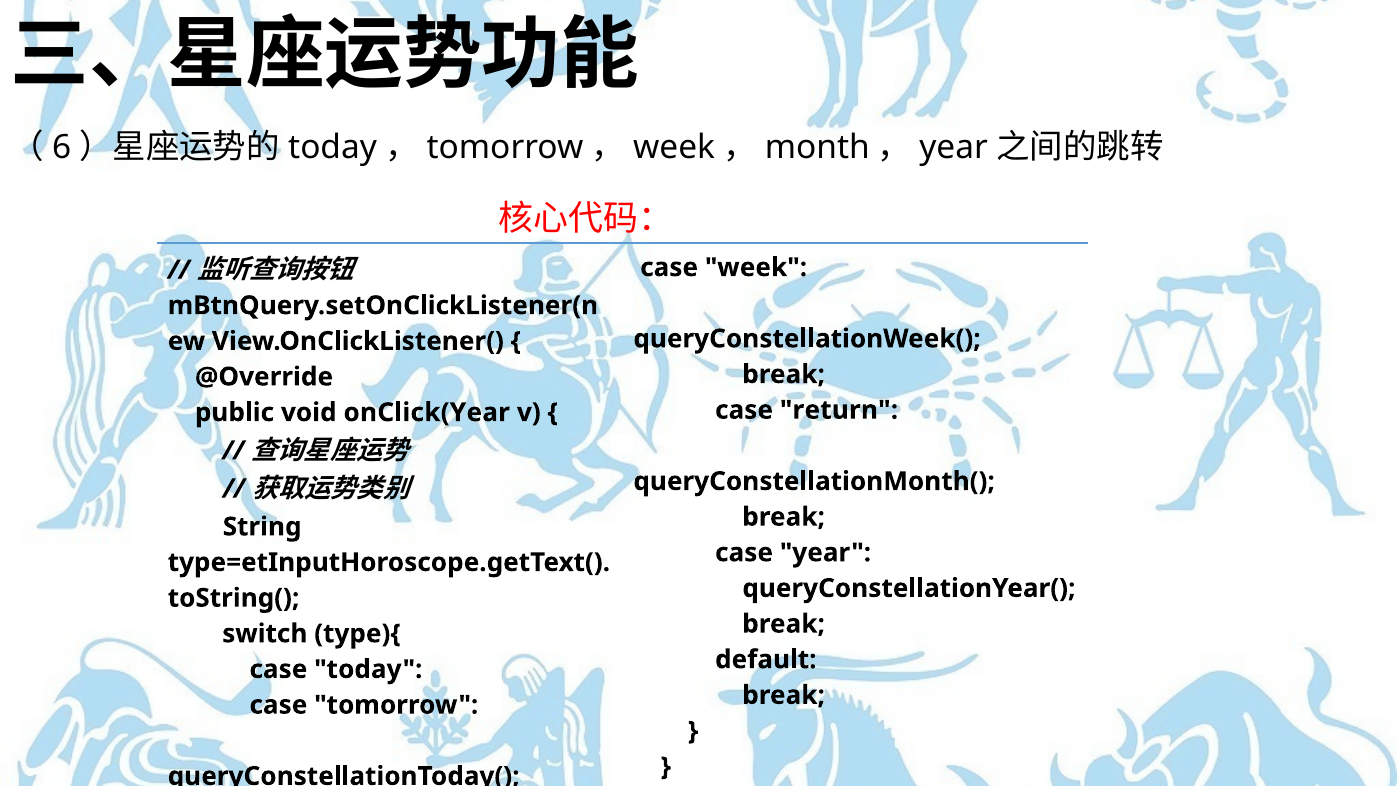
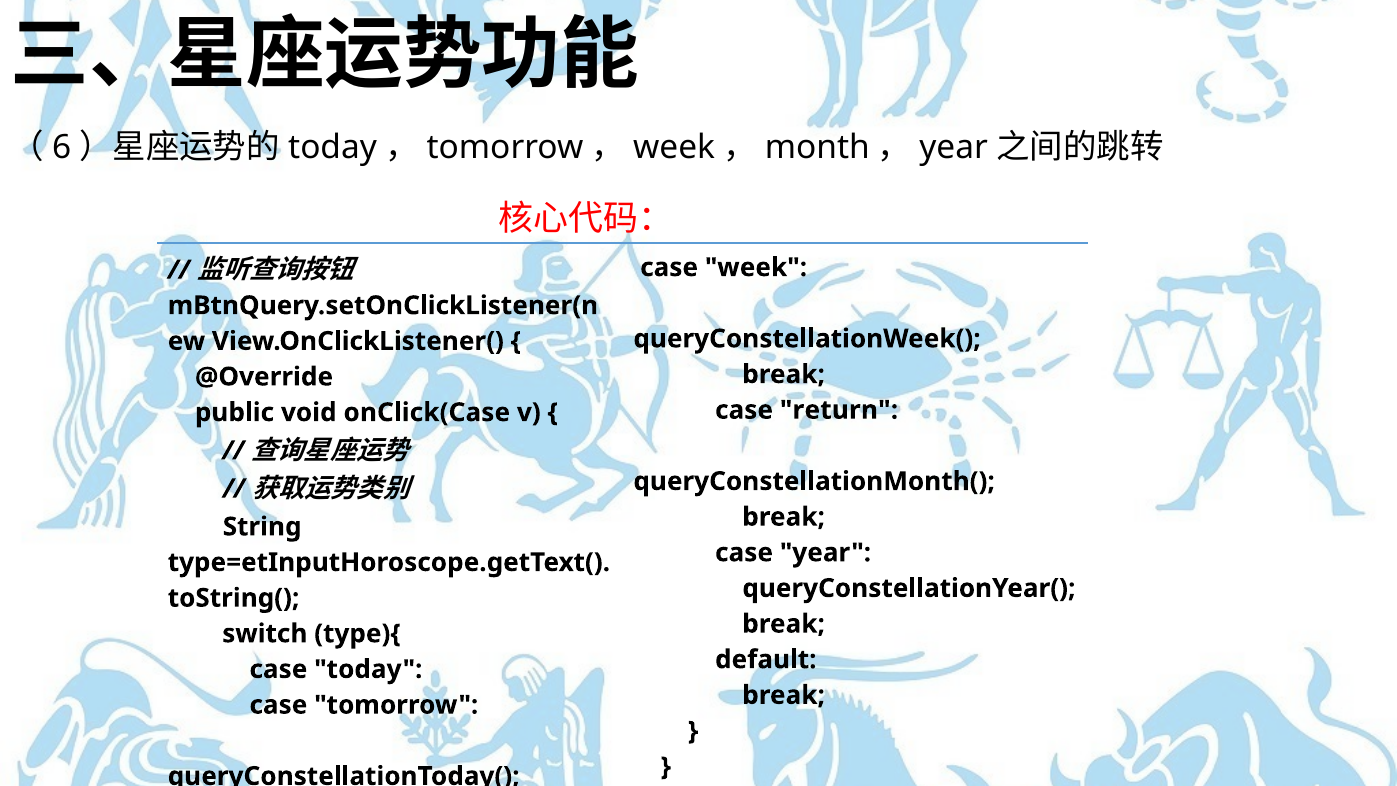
onClick(Year: onClick(Year -> onClick(Case (427, 412)
